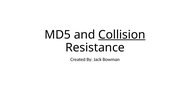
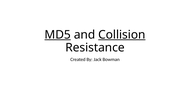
MD5 underline: none -> present (58, 35)
